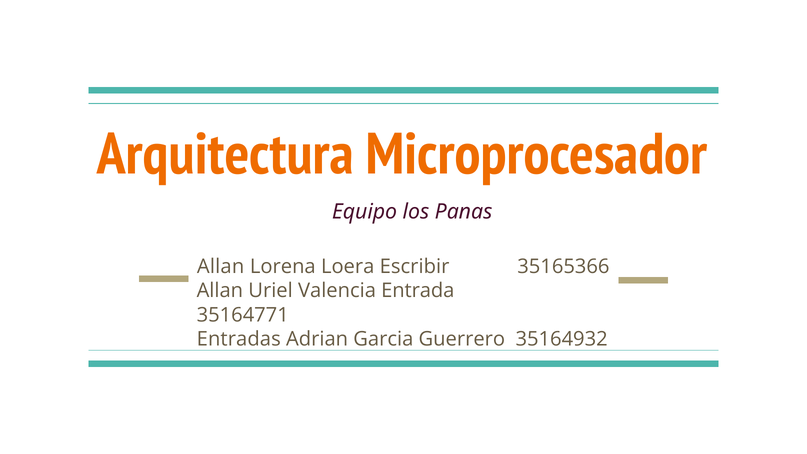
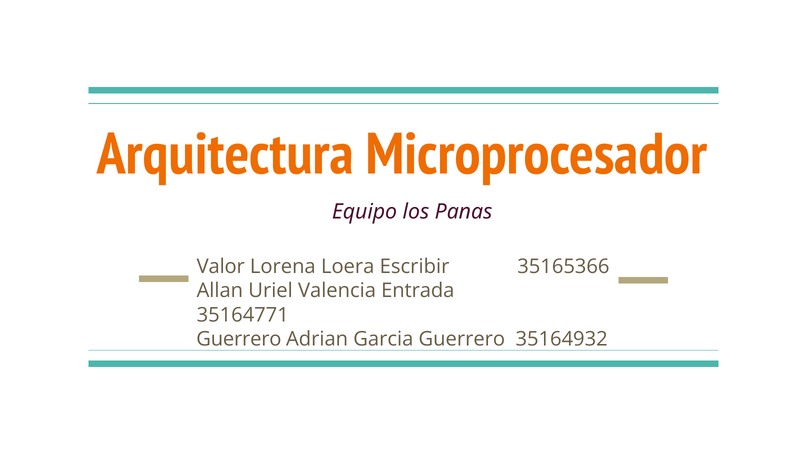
Allan: Allan -> Valor (221, 266)
Entradas: Entradas -> Guerrero (239, 339)
